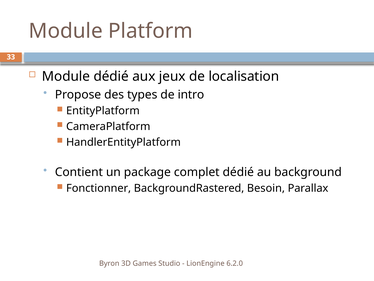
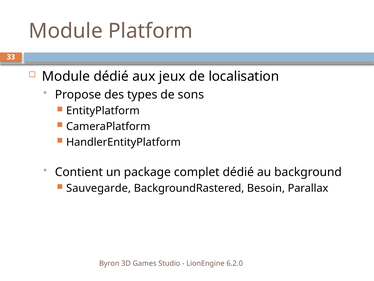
intro: intro -> sons (191, 94)
Fonctionner: Fonctionner -> Sauvegarde (99, 188)
